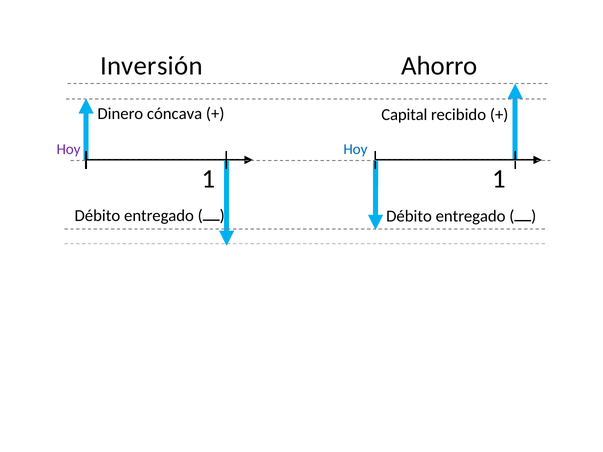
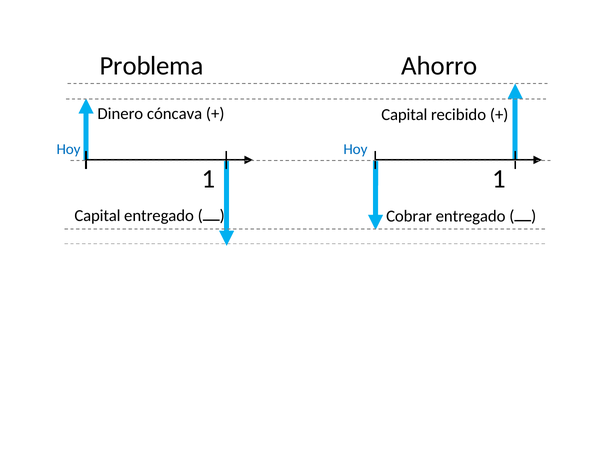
Inversión: Inversión -> Problema (152, 66)
Hoy colour: purple -> blue (69, 150)
Débito: Débito -> Capital (97, 216)
Débito: Débito -> Cobrar (409, 216)
